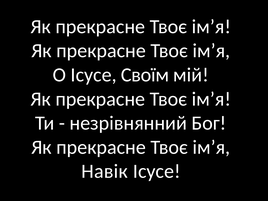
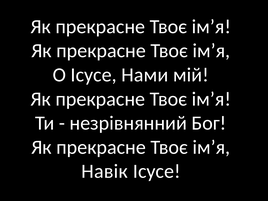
Своїм: Своїм -> Нами (145, 75)
